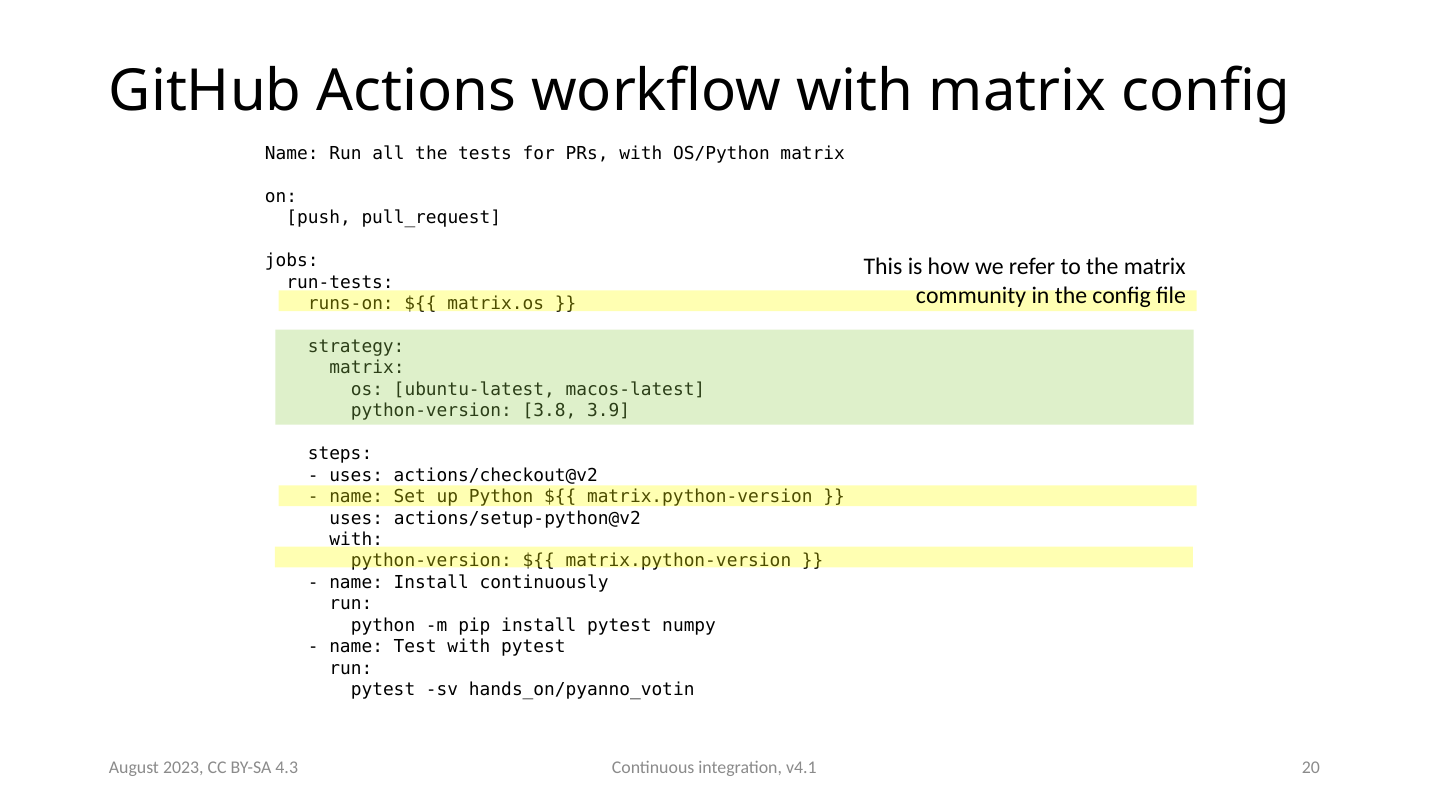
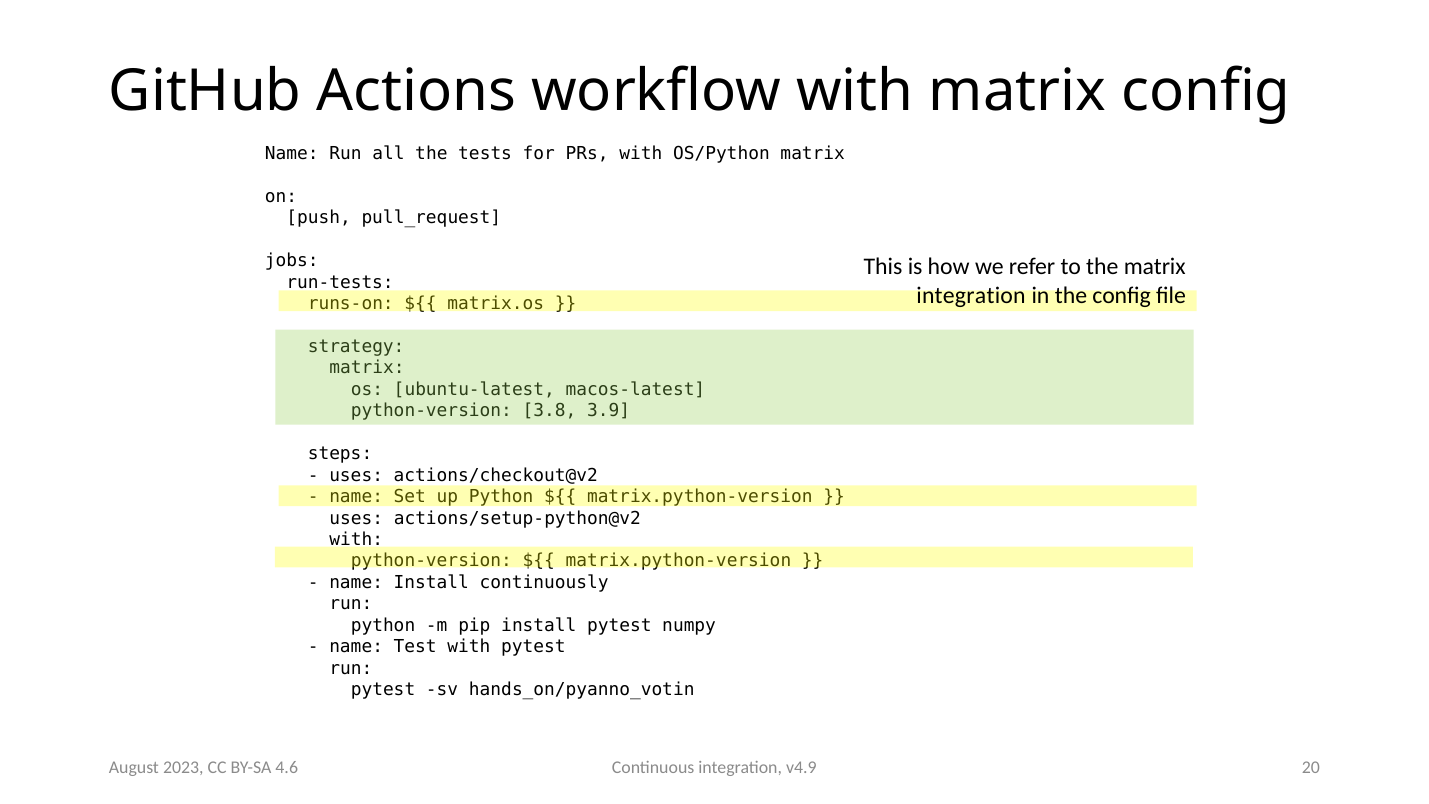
community: community -> integration (971, 295)
v4.1: v4.1 -> v4.9 (801, 767)
4.3: 4.3 -> 4.6 (287, 768)
